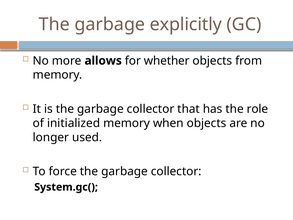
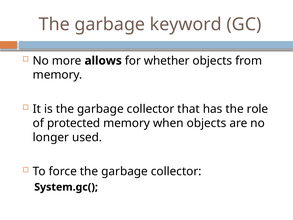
explicitly: explicitly -> keyword (186, 24)
initialized: initialized -> protected (74, 123)
